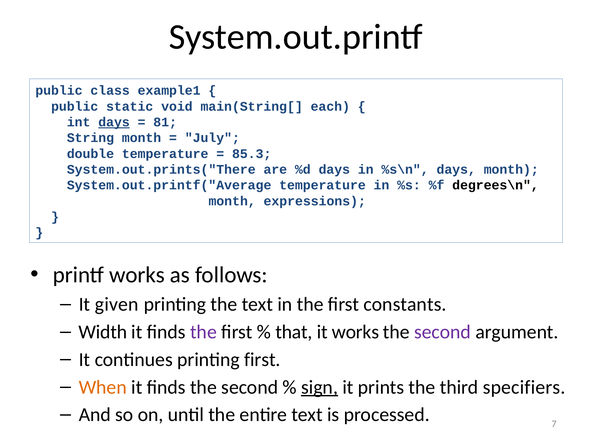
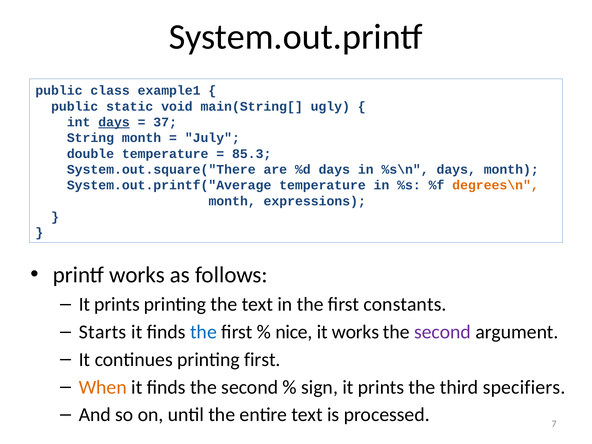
each: each -> ugly (330, 106)
81: 81 -> 37 (165, 122)
System.out.prints("There: System.out.prints("There -> System.out.square("There (161, 170)
degrees\n colour: black -> orange (496, 185)
given: given -> prints (117, 304)
Width: Width -> Starts (103, 332)
the colour: purple -> blue (203, 332)
that: that -> nice (294, 332)
sign underline: present -> none (320, 387)
